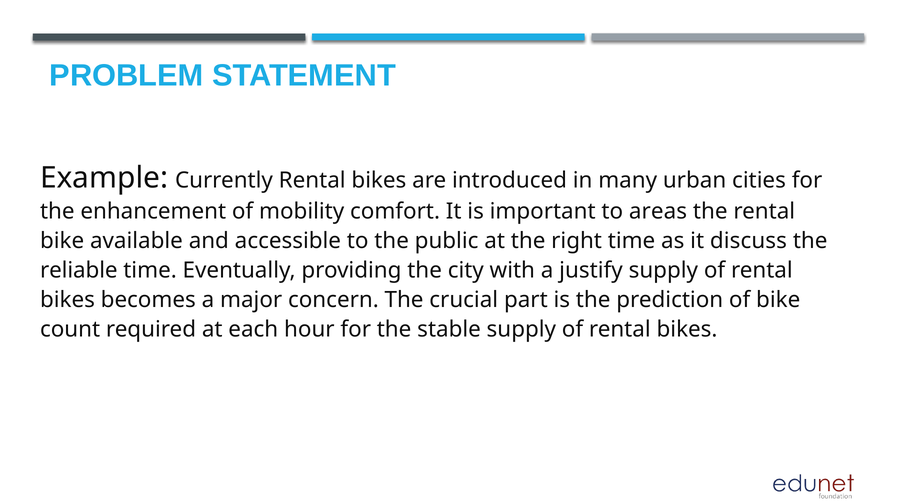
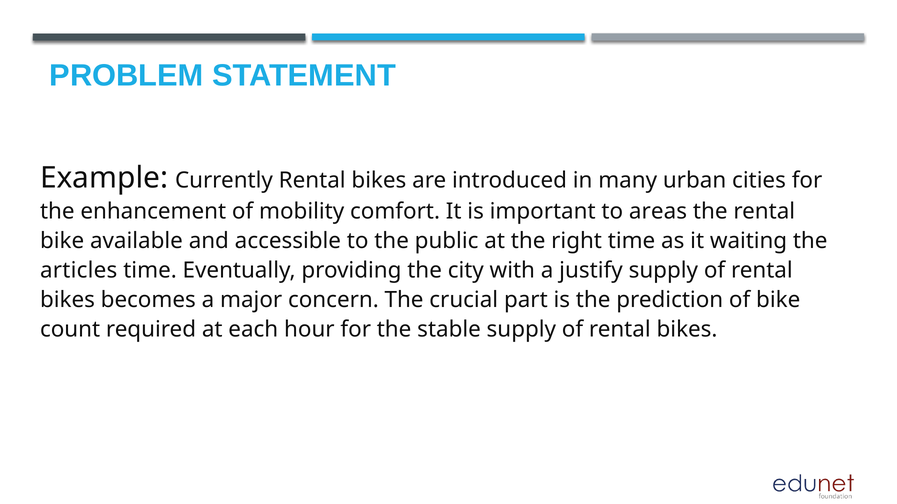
discuss: discuss -> waiting (749, 241)
reliable: reliable -> articles (79, 271)
